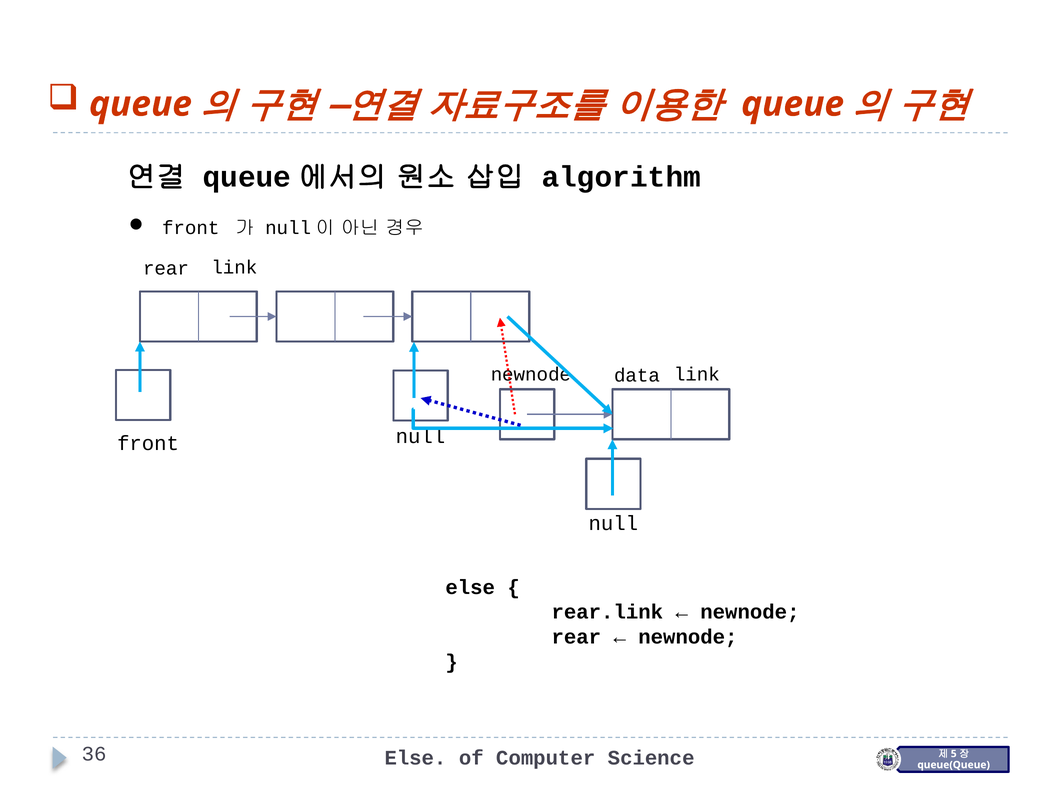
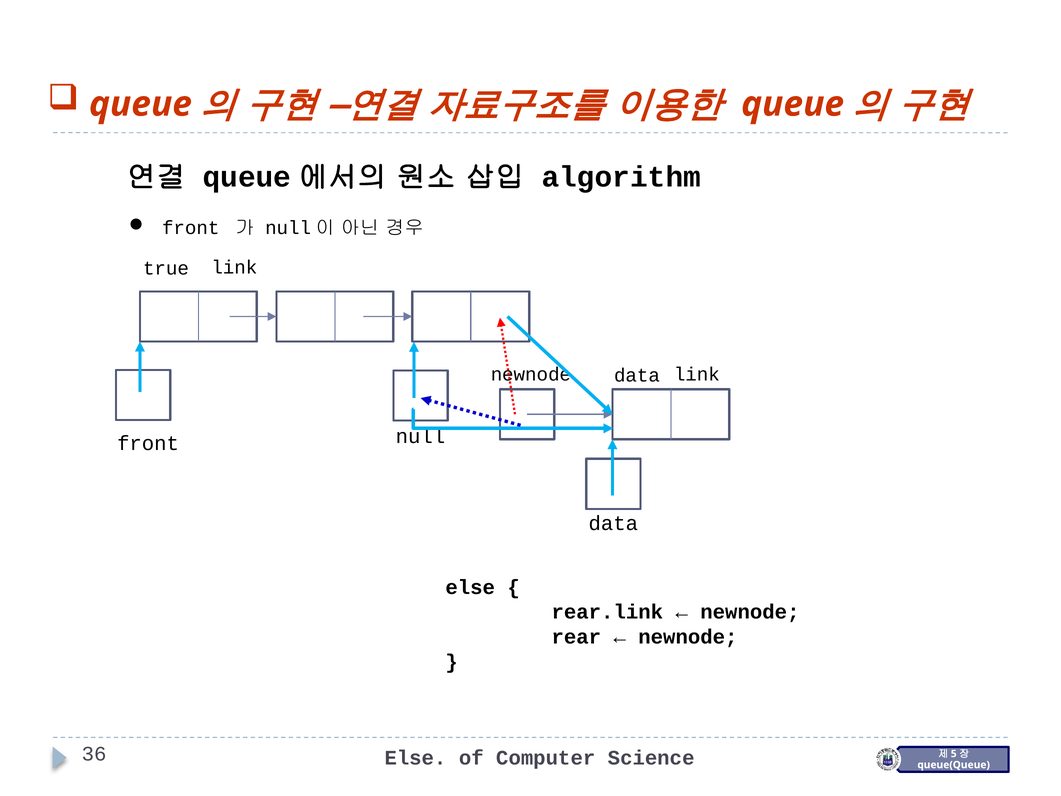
rear: rear -> true (166, 268)
null: null -> data (613, 523)
